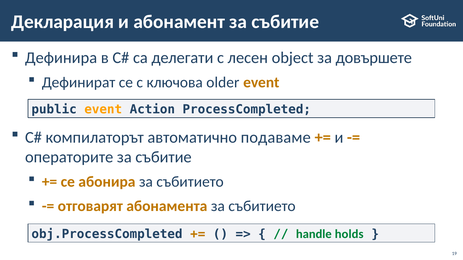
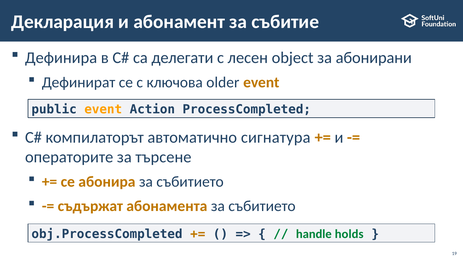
довършете: довършете -> абонирани (374, 58)
подаваме: подаваме -> сигнатура (276, 138)
операторите за събитие: събитие -> търсене (163, 157)
отговарят: отговарят -> съдържат (90, 207)
